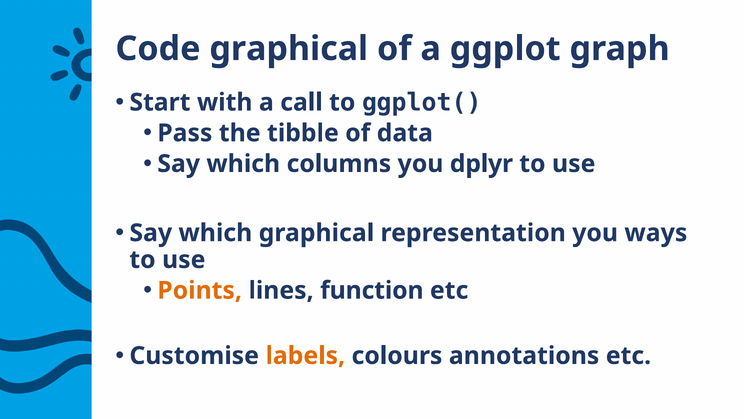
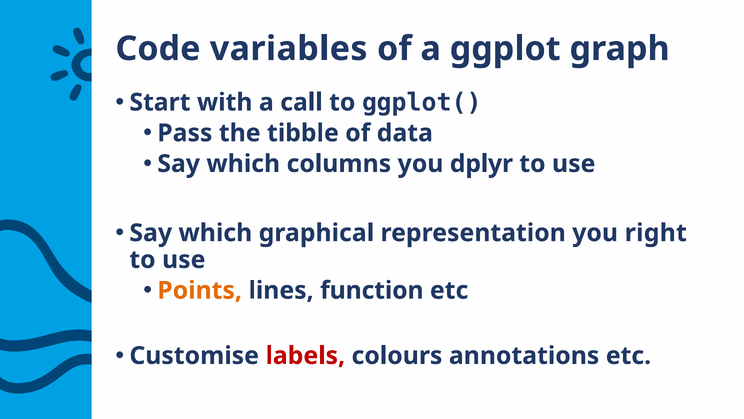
Code graphical: graphical -> variables (289, 49)
ways: ways -> right (656, 233)
labels colour: orange -> red (305, 355)
